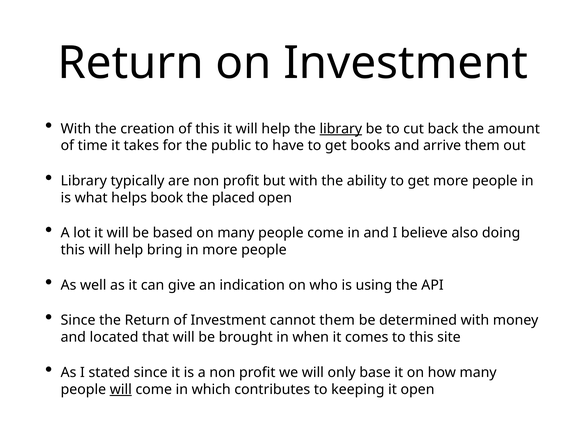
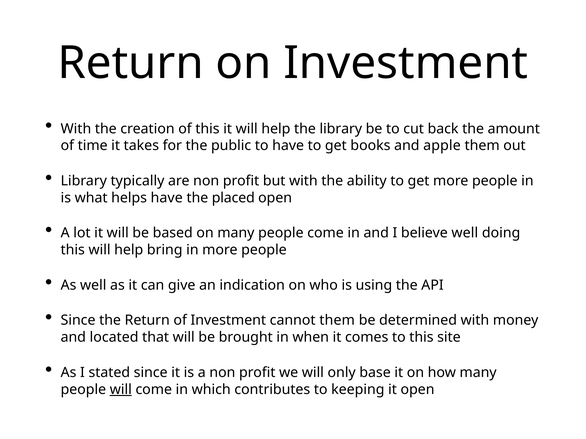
library underline: present -> none (341, 129)
arrive: arrive -> apple (442, 146)
helps book: book -> have (167, 198)
believe also: also -> well (465, 233)
